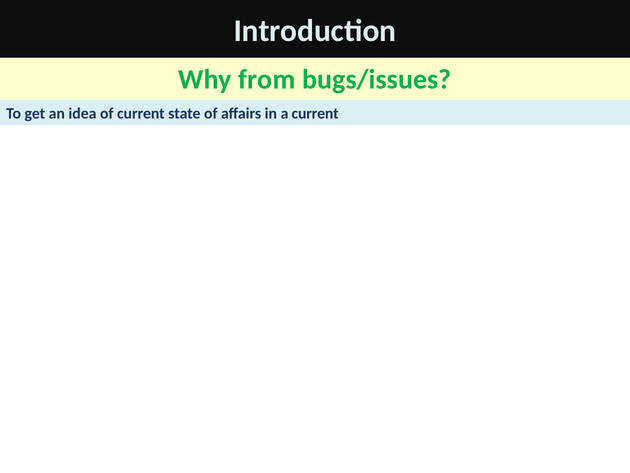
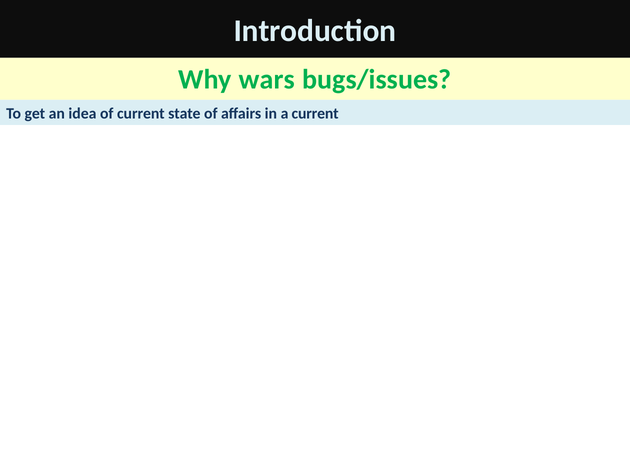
from: from -> wars (267, 80)
